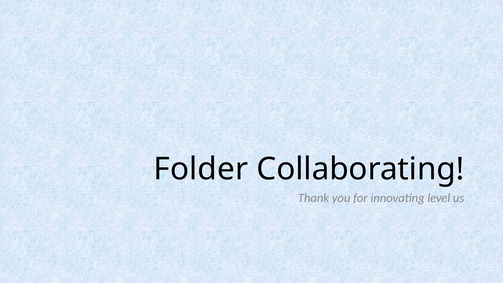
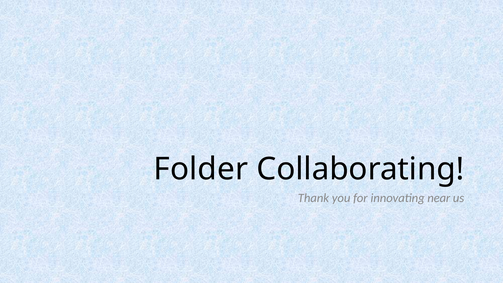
level: level -> near (439, 198)
